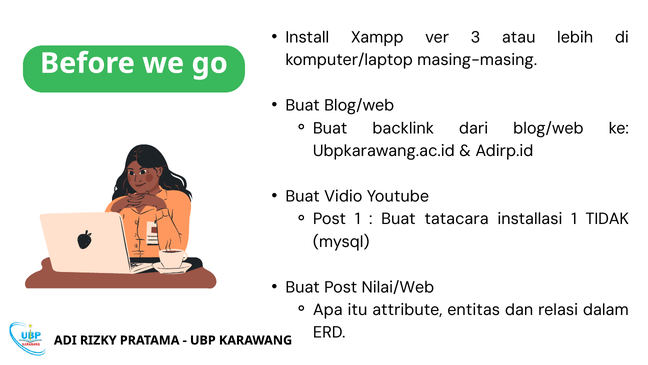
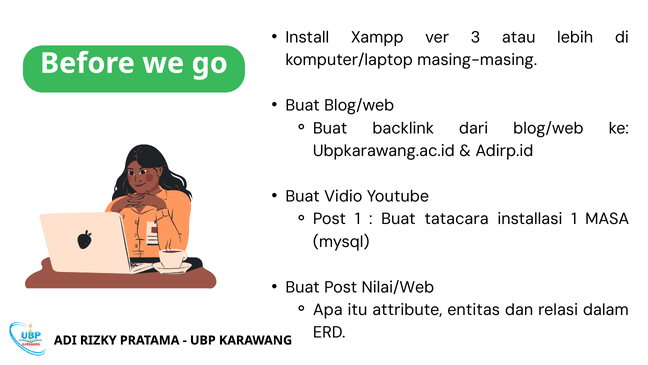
TIDAK: TIDAK -> MASA (607, 219)
